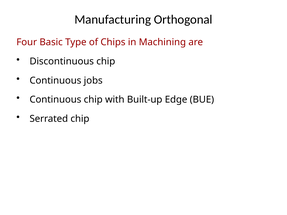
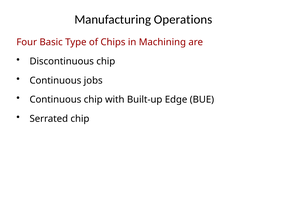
Orthogonal: Orthogonal -> Operations (183, 20)
